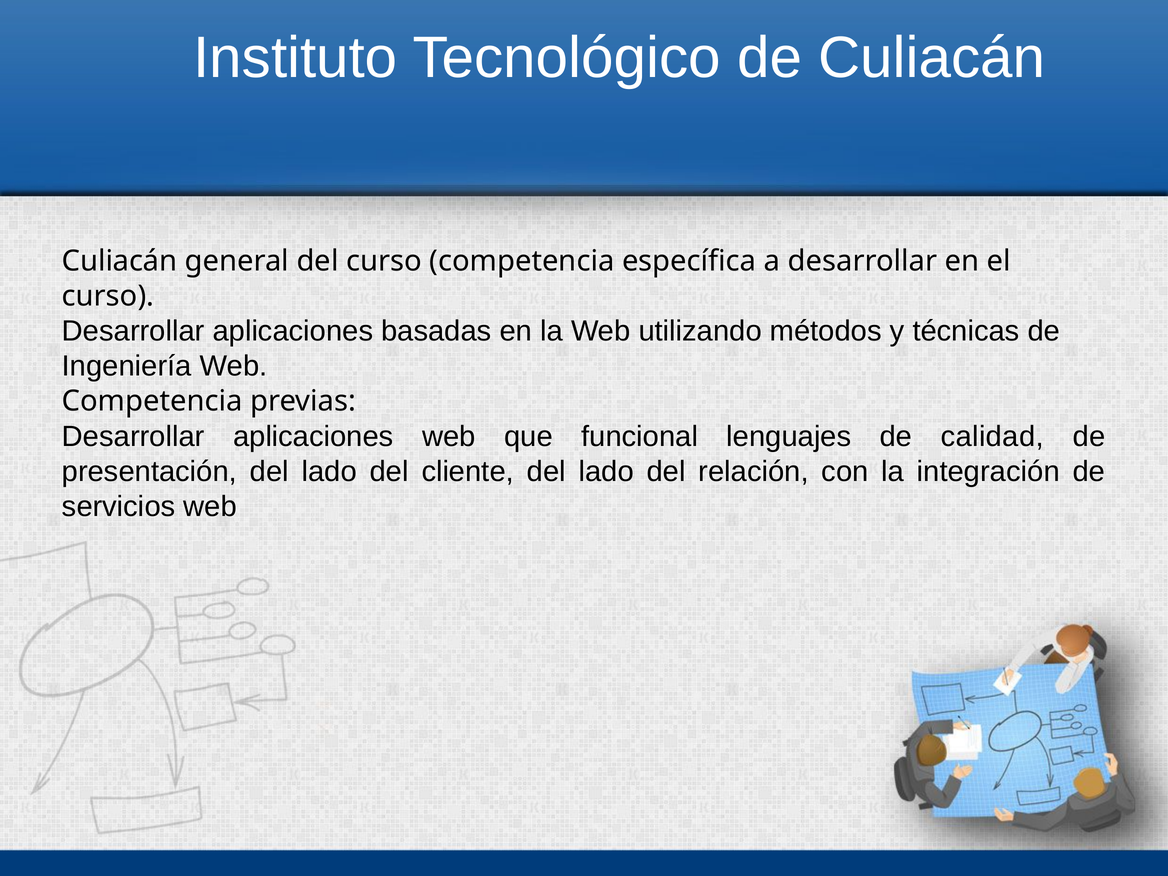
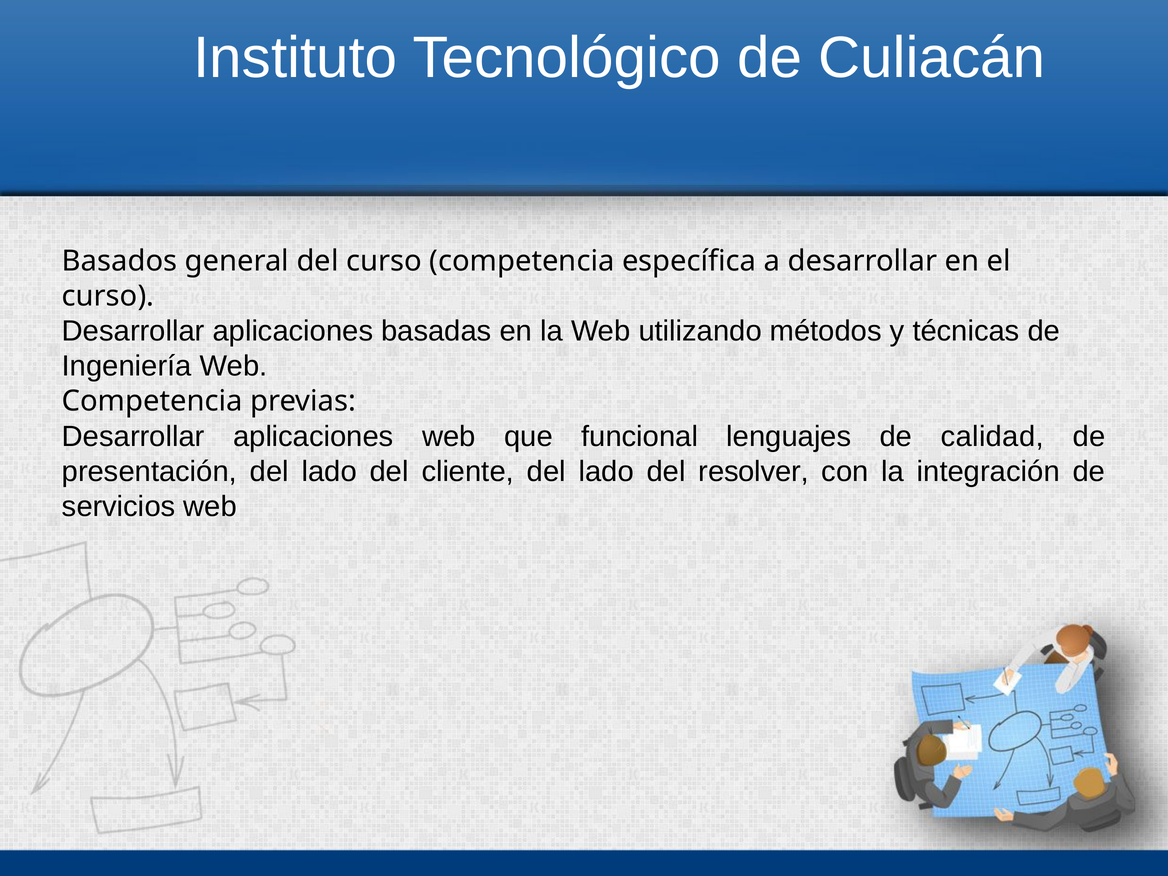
Culiacán: Culiacán -> Basados (120, 261)
relación: relación -> resolver (754, 471)
